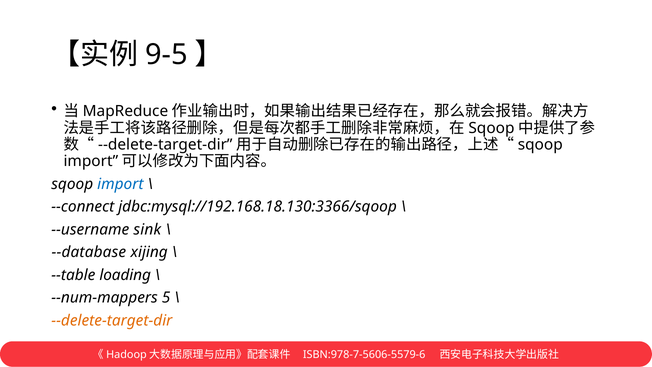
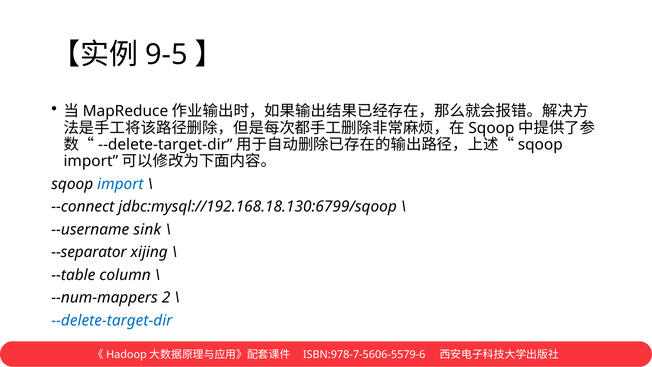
jdbc:mysql://192.168.18.130:3366/sqoop: jdbc:mysql://192.168.18.130:3366/sqoop -> jdbc:mysql://192.168.18.130:6799/sqoop (258, 207)
--database: --database -> --separator (89, 252)
loading: loading -> column (125, 275)
5: 5 -> 2 (166, 298)
--delete-target-dir colour: orange -> blue (112, 320)
